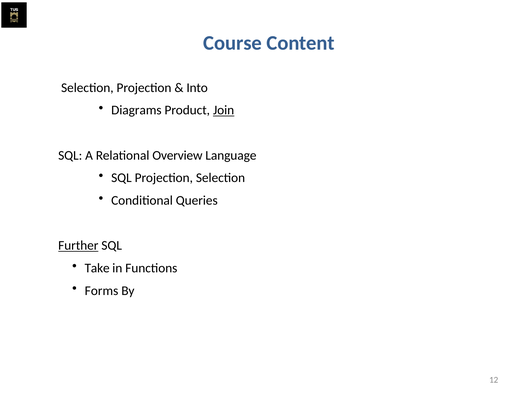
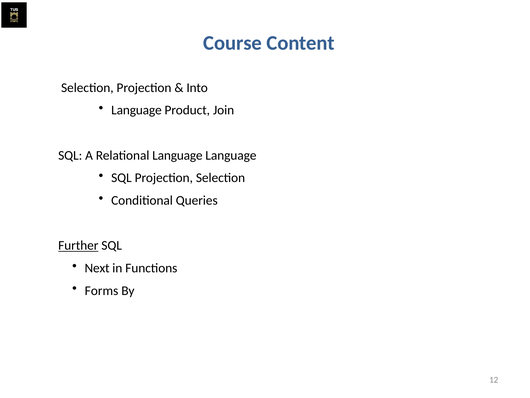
Diagrams: Diagrams -> Language (136, 110)
Join underline: present -> none (224, 110)
Relational Overview: Overview -> Language (177, 155)
Take: Take -> Next (97, 268)
